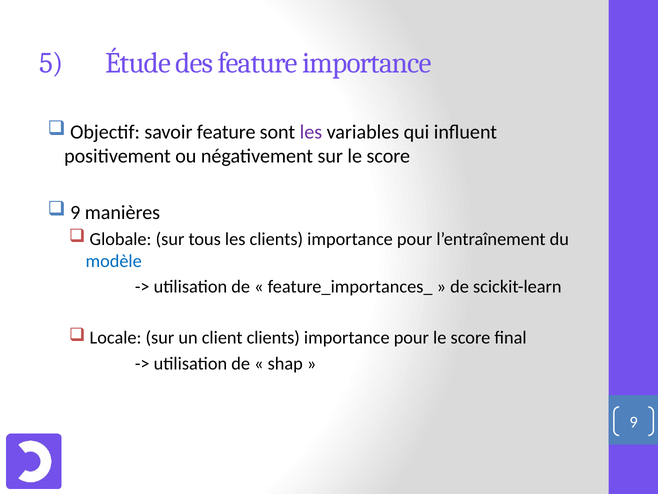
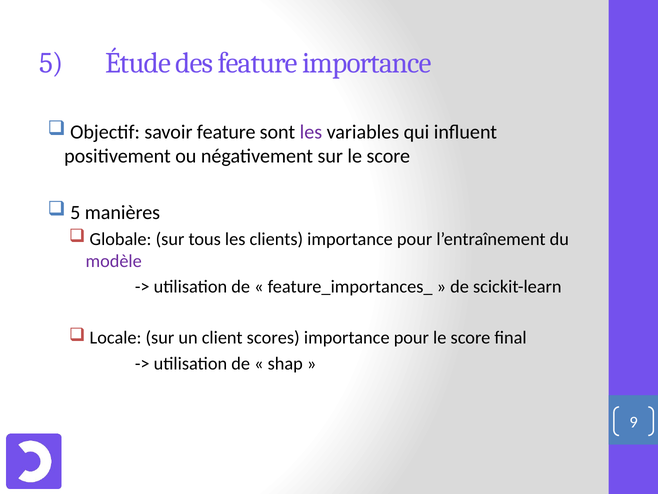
9: 9 -> 5 (75, 212)
modèle colour: blue -> purple (114, 261)
client clients: clients -> scores (273, 338)
